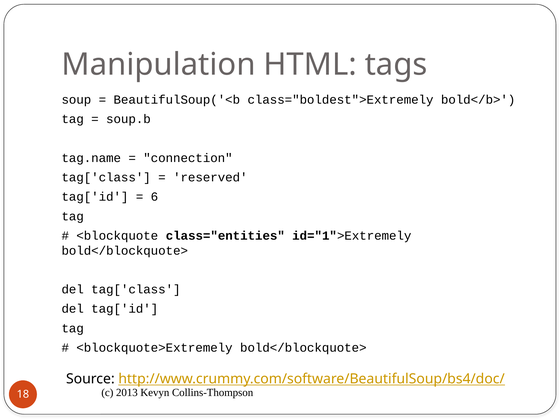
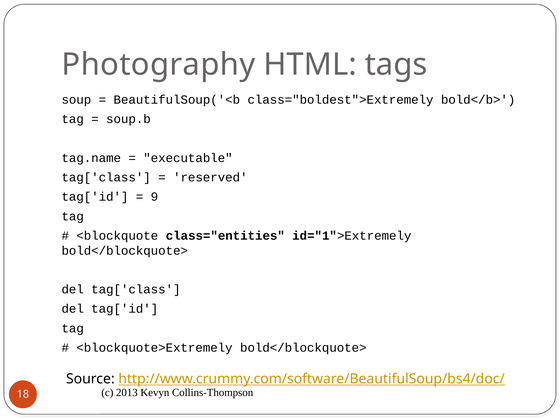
Manipulation: Manipulation -> Photography (158, 65)
connection: connection -> executable (188, 158)
6: 6 -> 9 (154, 197)
